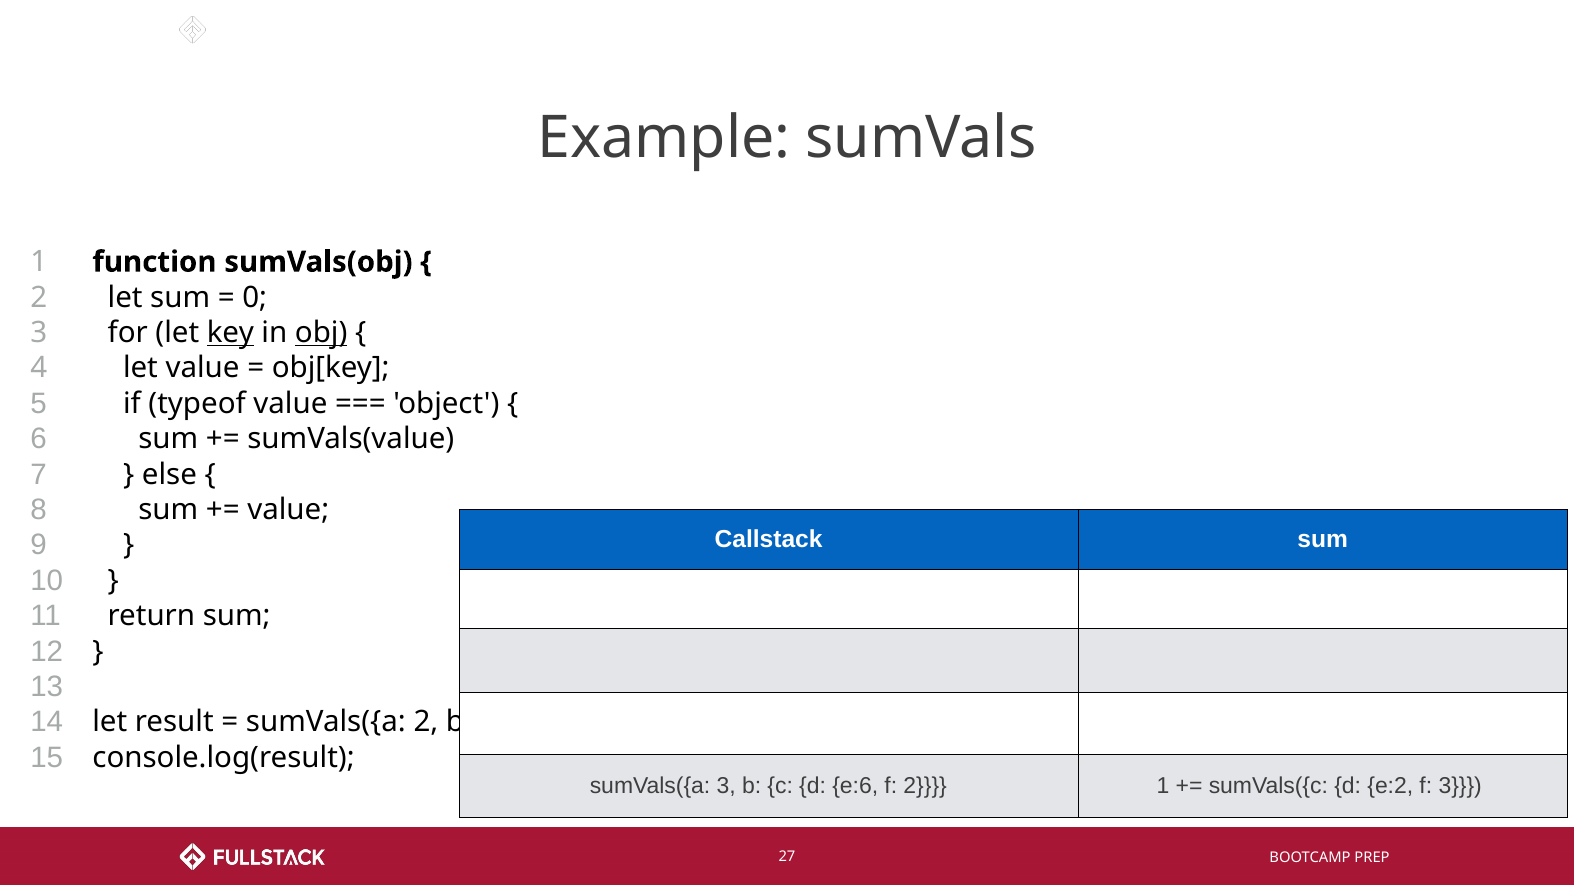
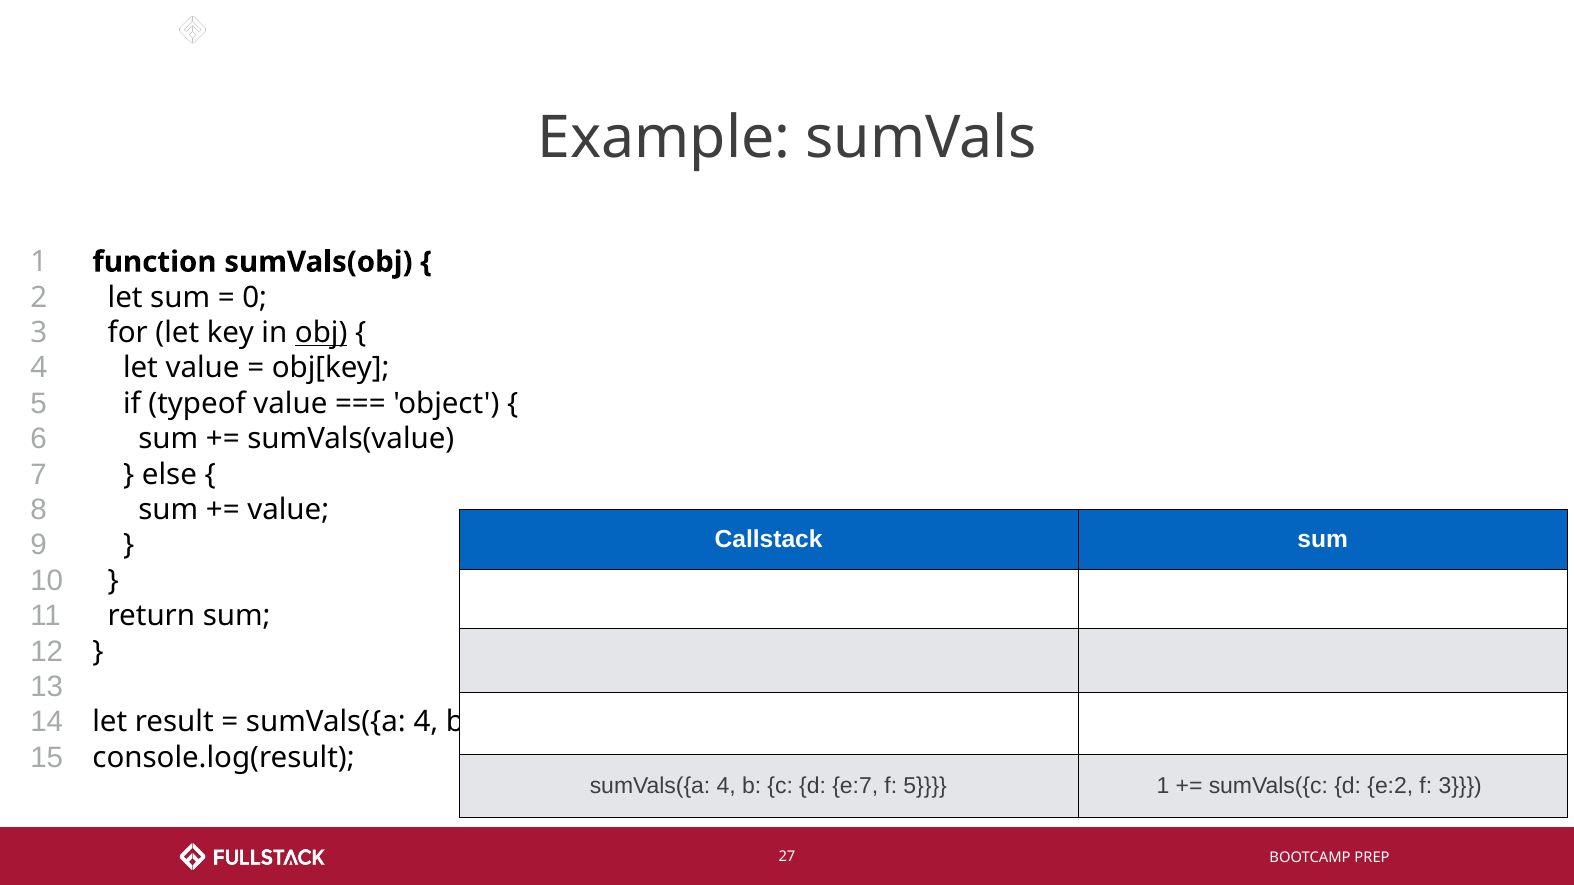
key underline: present -> none (230, 333)
2: 2 -> 4 (426, 722)
3: 3 -> 4 (726, 787)
e:6: e:6 -> e:7 (855, 787)
f 2: 2 -> 5 (925, 787)
